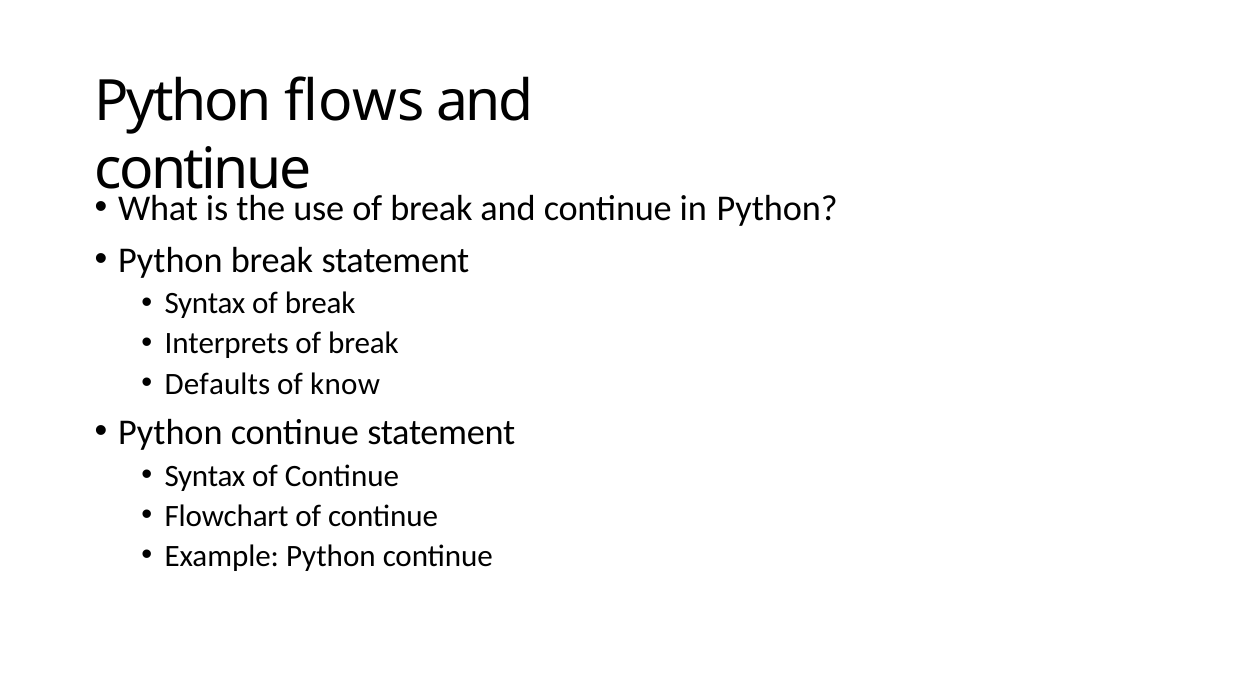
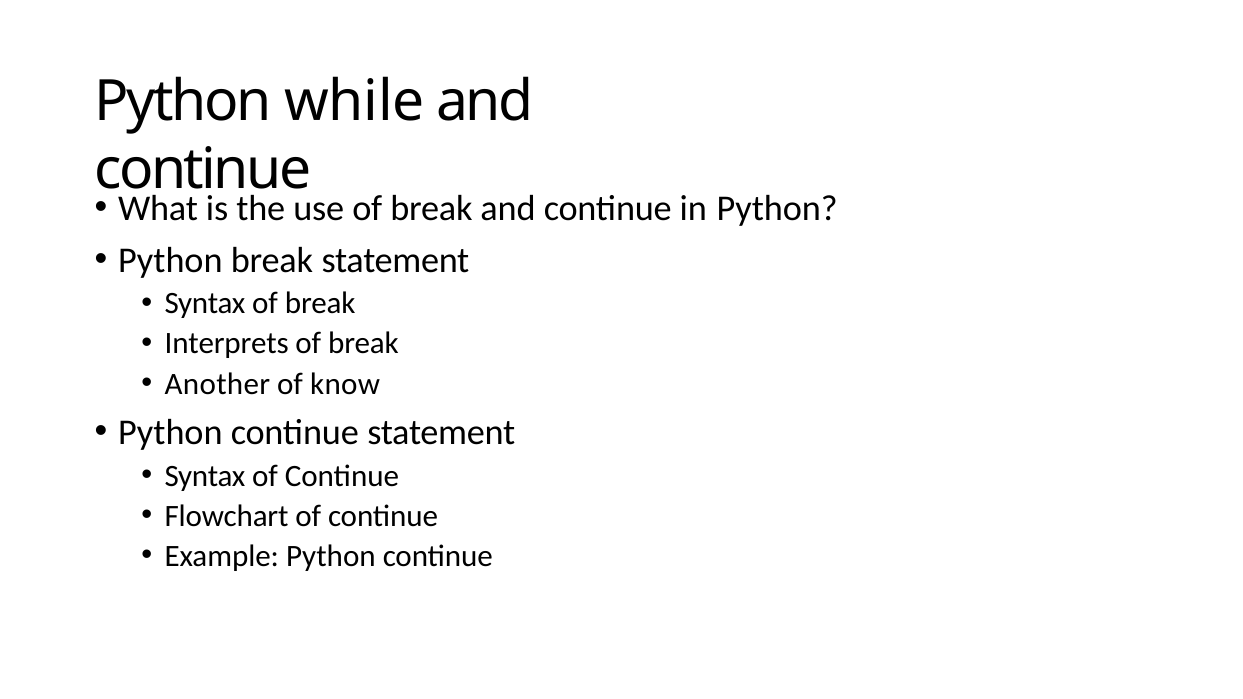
flows: flows -> while (355, 102)
Defaults: Defaults -> Another (217, 384)
